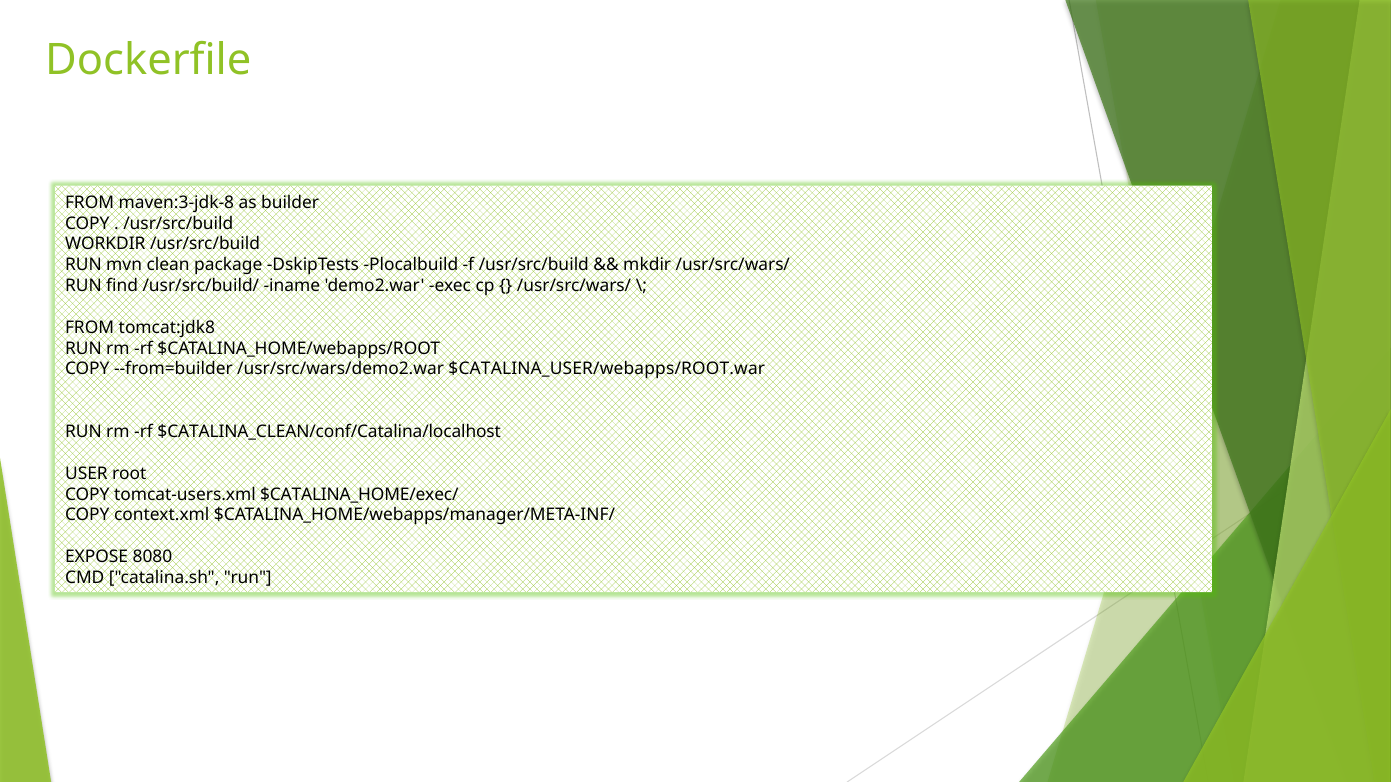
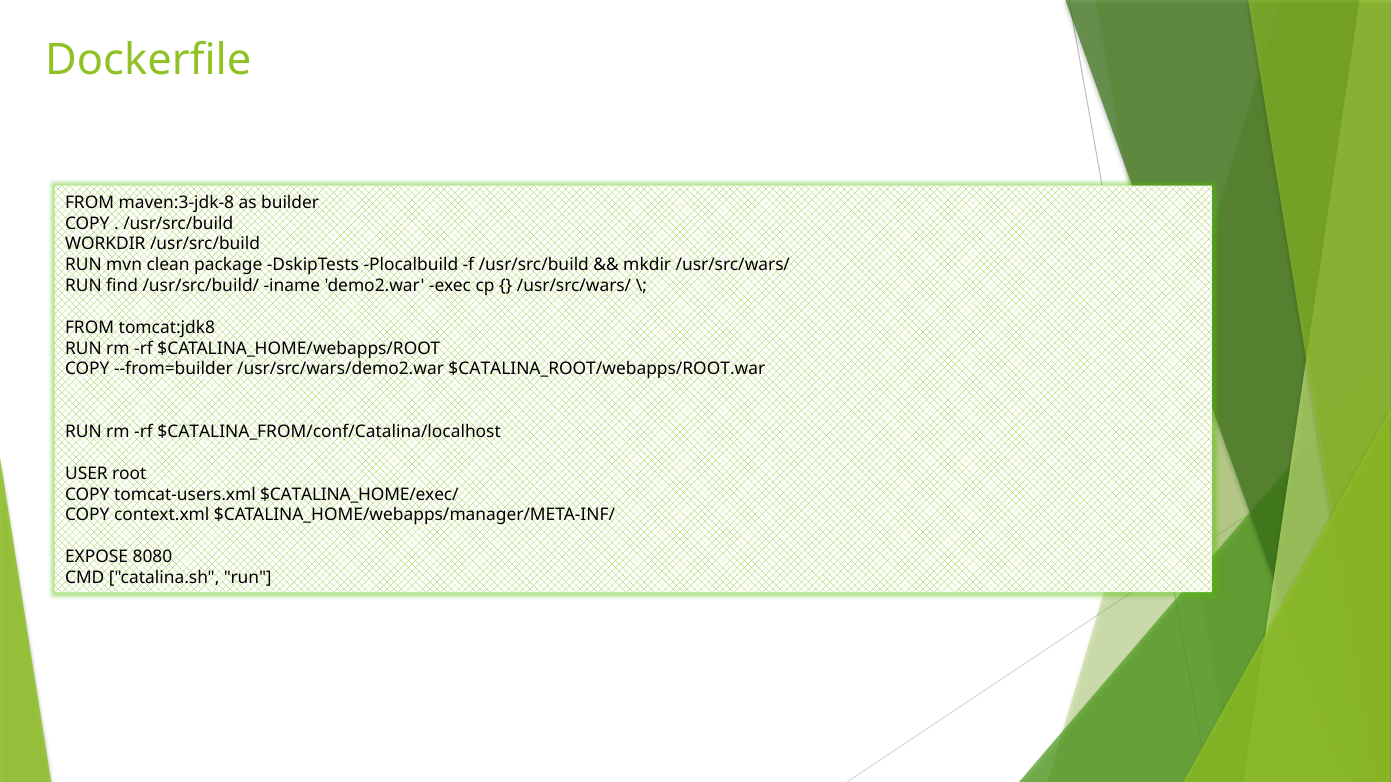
$CATALINA_USER/webapps/ROOT.war: $CATALINA_USER/webapps/ROOT.war -> $CATALINA_ROOT/webapps/ROOT.war (607, 369)
$CATALINA_CLEAN/conf/Catalina/localhost: $CATALINA_CLEAN/conf/Catalina/localhost -> $CATALINA_FROM/conf/Catalina/localhost (329, 432)
